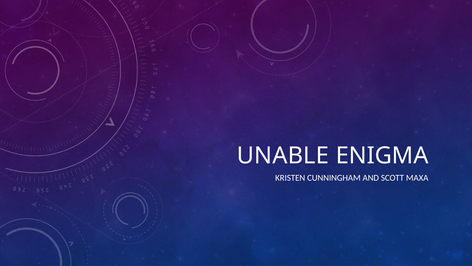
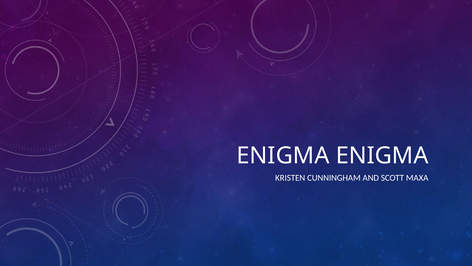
UNABLE: UNABLE -> ENIGMA (283, 155)
